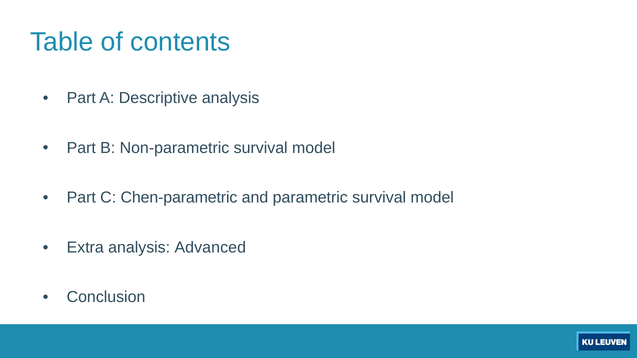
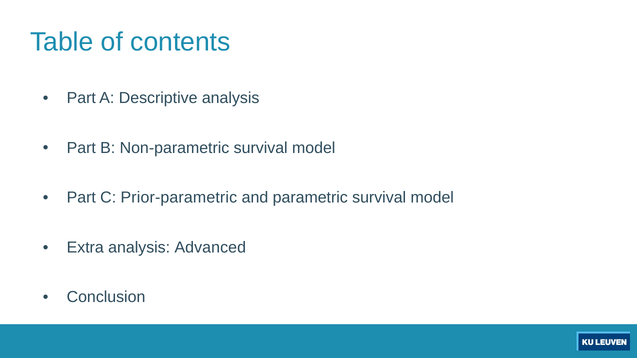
Chen-parametric: Chen-parametric -> Prior-parametric (179, 198)
